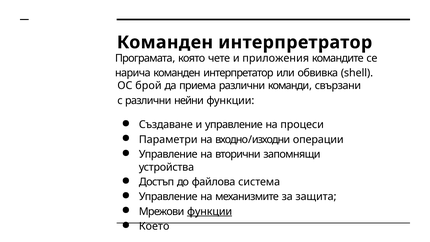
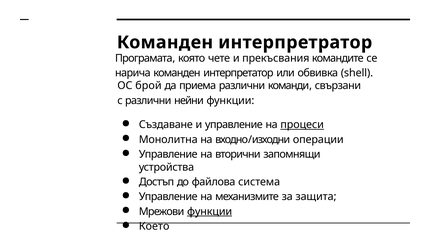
приложения: приложения -> прекъсвания (276, 58)
процеси underline: none -> present (302, 125)
Параметри: Параметри -> Монолитна (168, 139)
